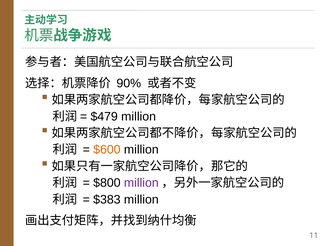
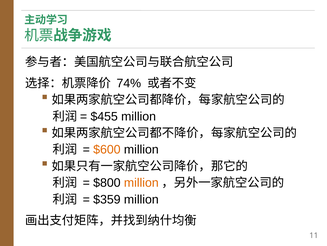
90%: 90% -> 74% (129, 83)
$479: $479 -> $455 (104, 116)
million colour: purple -> orange (141, 182)
$383: $383 -> $359 (107, 199)
